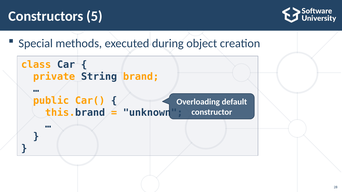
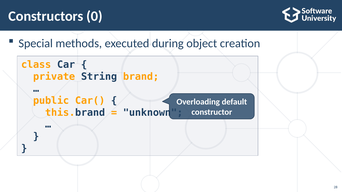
5: 5 -> 0 (95, 16)
